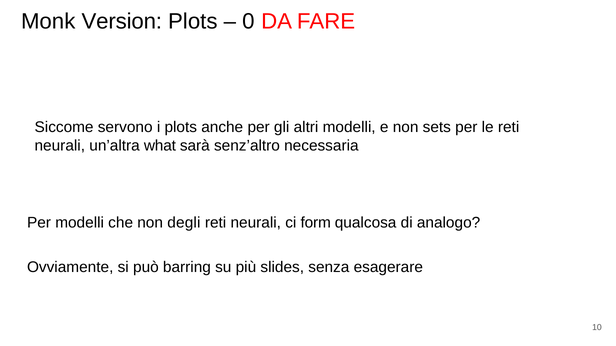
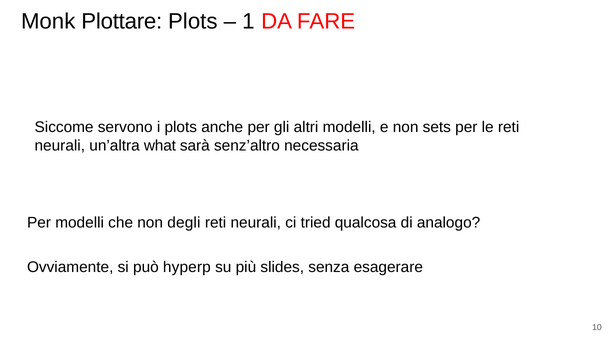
Version: Version -> Plottare (122, 21)
0: 0 -> 1 (248, 21)
form: form -> tried (316, 223)
barring: barring -> hyperp (187, 268)
